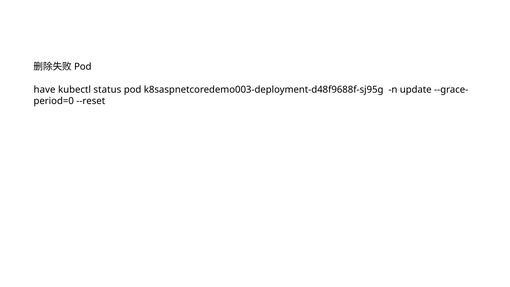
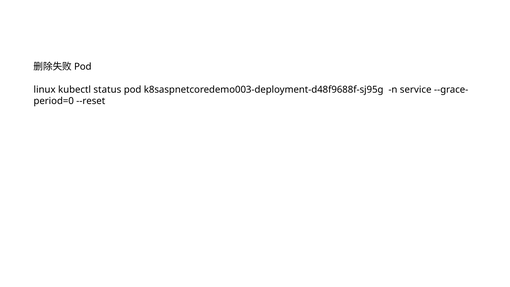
have: have -> linux (45, 90)
update: update -> service (416, 90)
